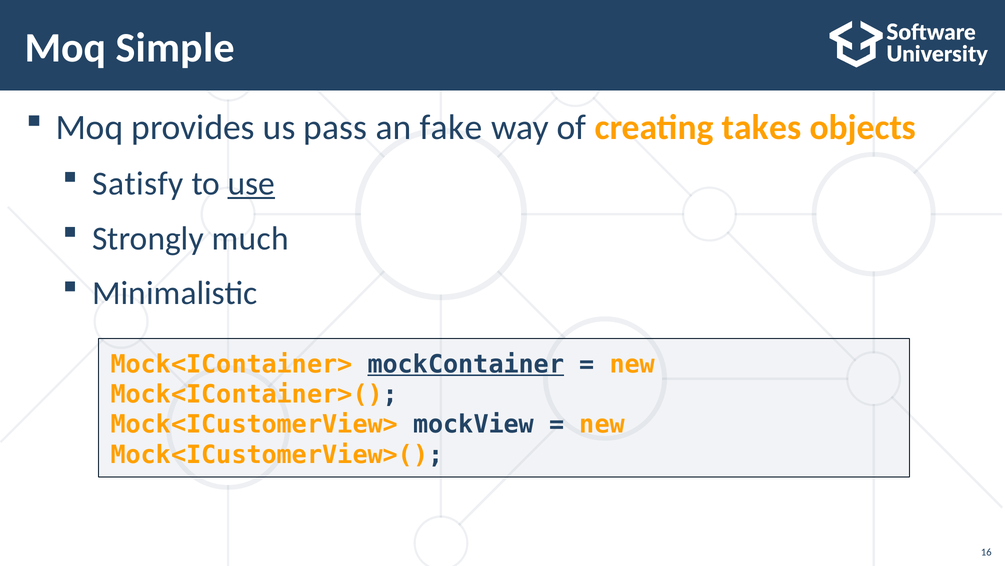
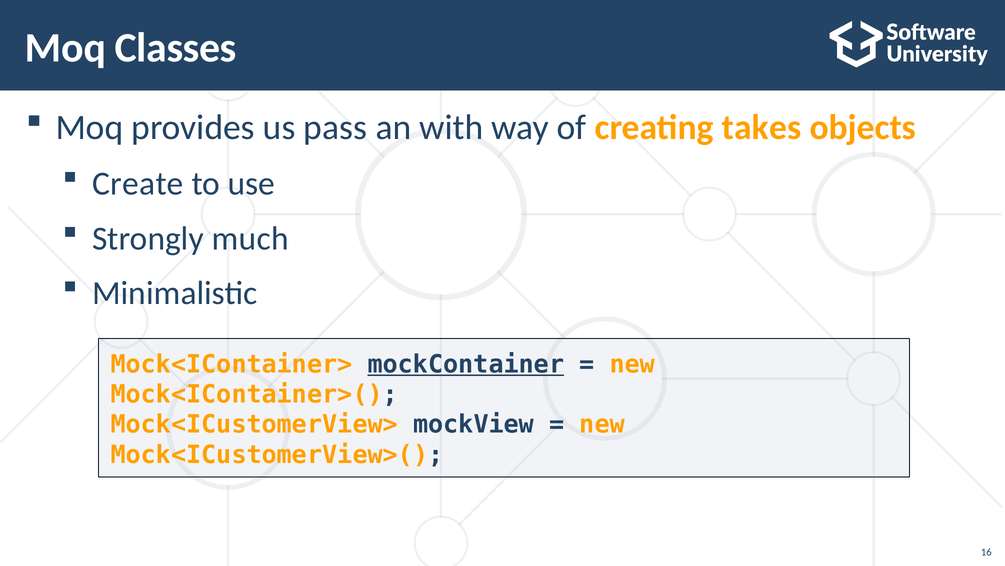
Simple: Simple -> Classes (176, 48)
fake: fake -> with (451, 128)
Satisfy: Satisfy -> Create (138, 183)
use underline: present -> none (251, 183)
